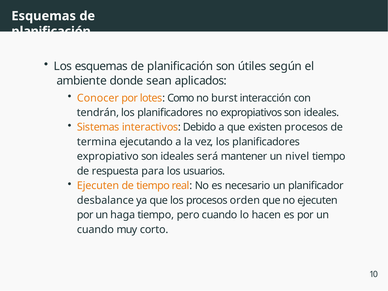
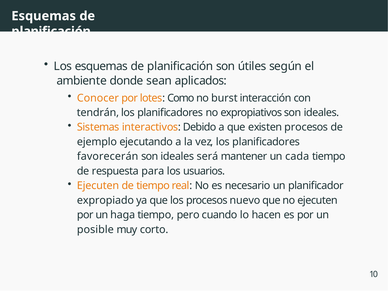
termina: termina -> ejemplo (97, 142)
expropiativo: expropiativo -> favorecerán (108, 157)
nivel: nivel -> cada (297, 157)
desbalance: desbalance -> expropiado (105, 200)
orden: orden -> nuevo (245, 200)
cuando: cuando -> posible (95, 230)
